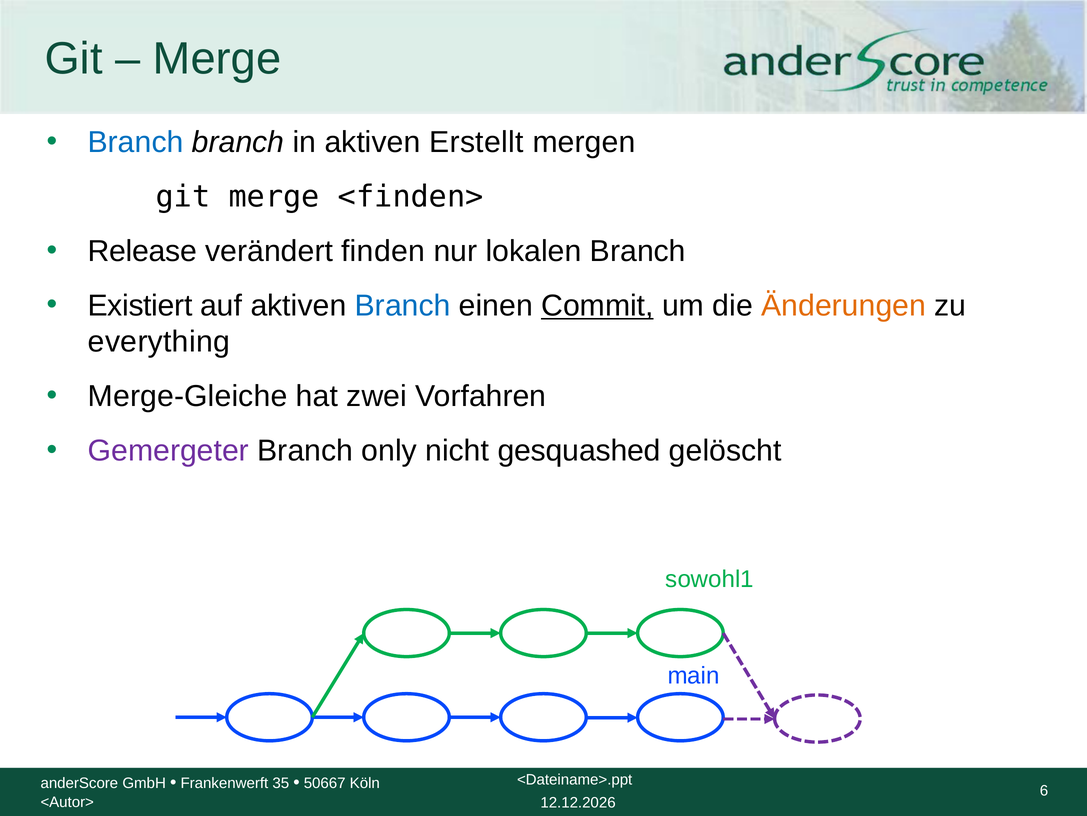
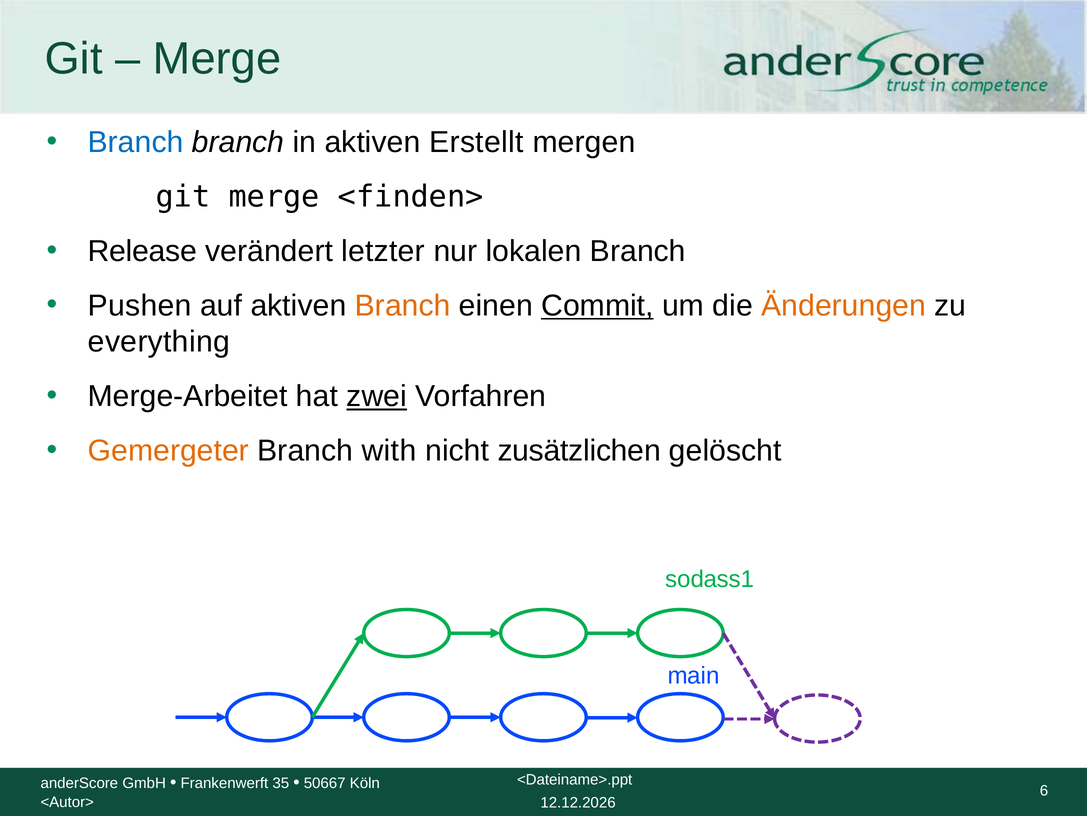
finden: finden -> letzter (383, 251)
Existiert: Existiert -> Pushen (140, 305)
Branch colour: blue -> orange (403, 305)
Merge-Gleiche: Merge-Gleiche -> Merge-Arbeitet (188, 396)
zwei underline: none -> present (377, 396)
Gemergeter colour: purple -> orange (168, 450)
only: only -> with (389, 450)
gesquashed: gesquashed -> zusätzlichen (579, 450)
sowohl1: sowohl1 -> sodass1 (710, 579)
